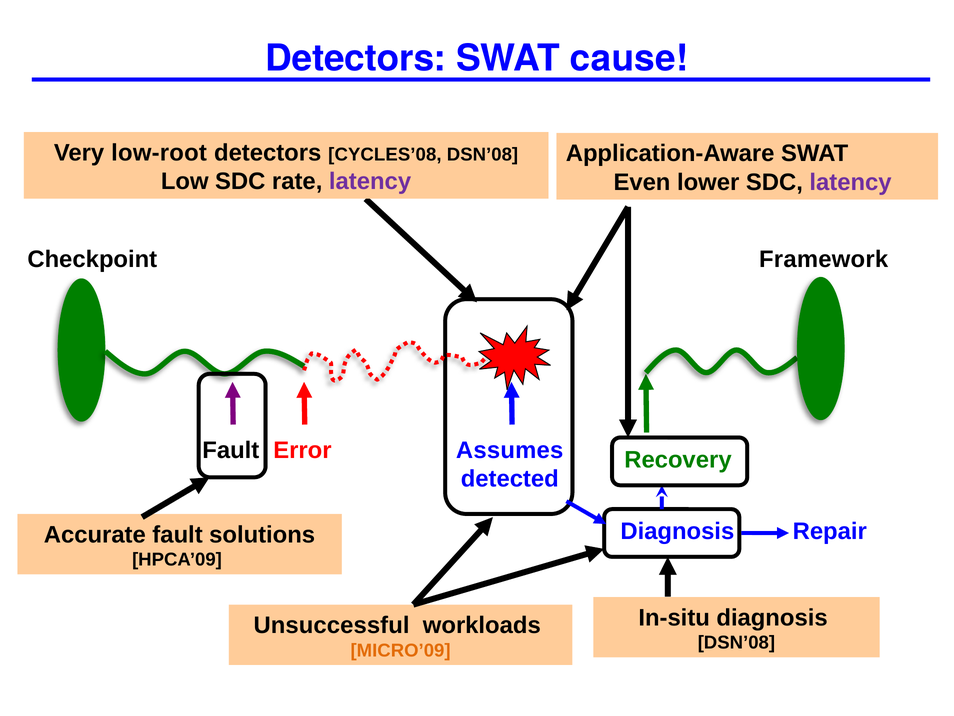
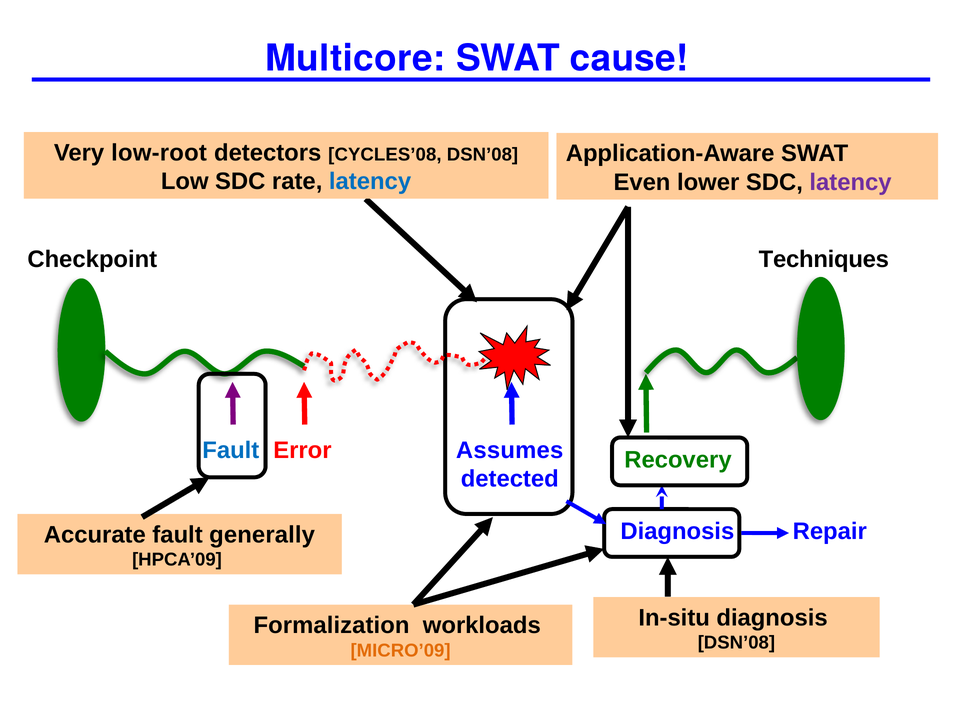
Detectors: Detectors -> Multicore (355, 58)
latency colour: purple -> blue (370, 181)
Framework: Framework -> Techniques (824, 259)
Fault colour: black -> blue (231, 450)
solutions: solutions -> generally (262, 534)
Unsuccessful: Unsuccessful -> Formalization (332, 625)
